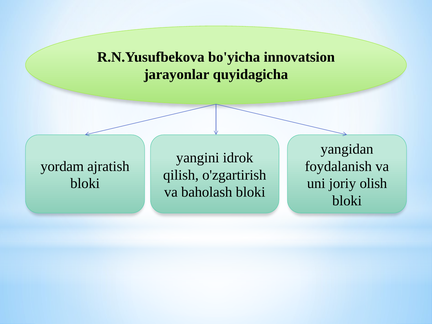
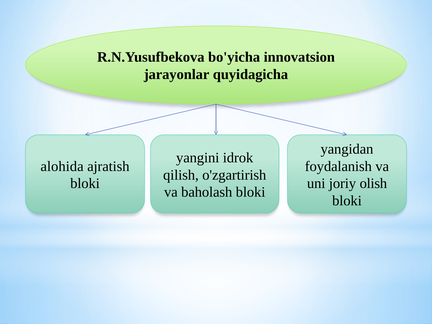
yordаm: yordаm -> alohida (62, 166)
